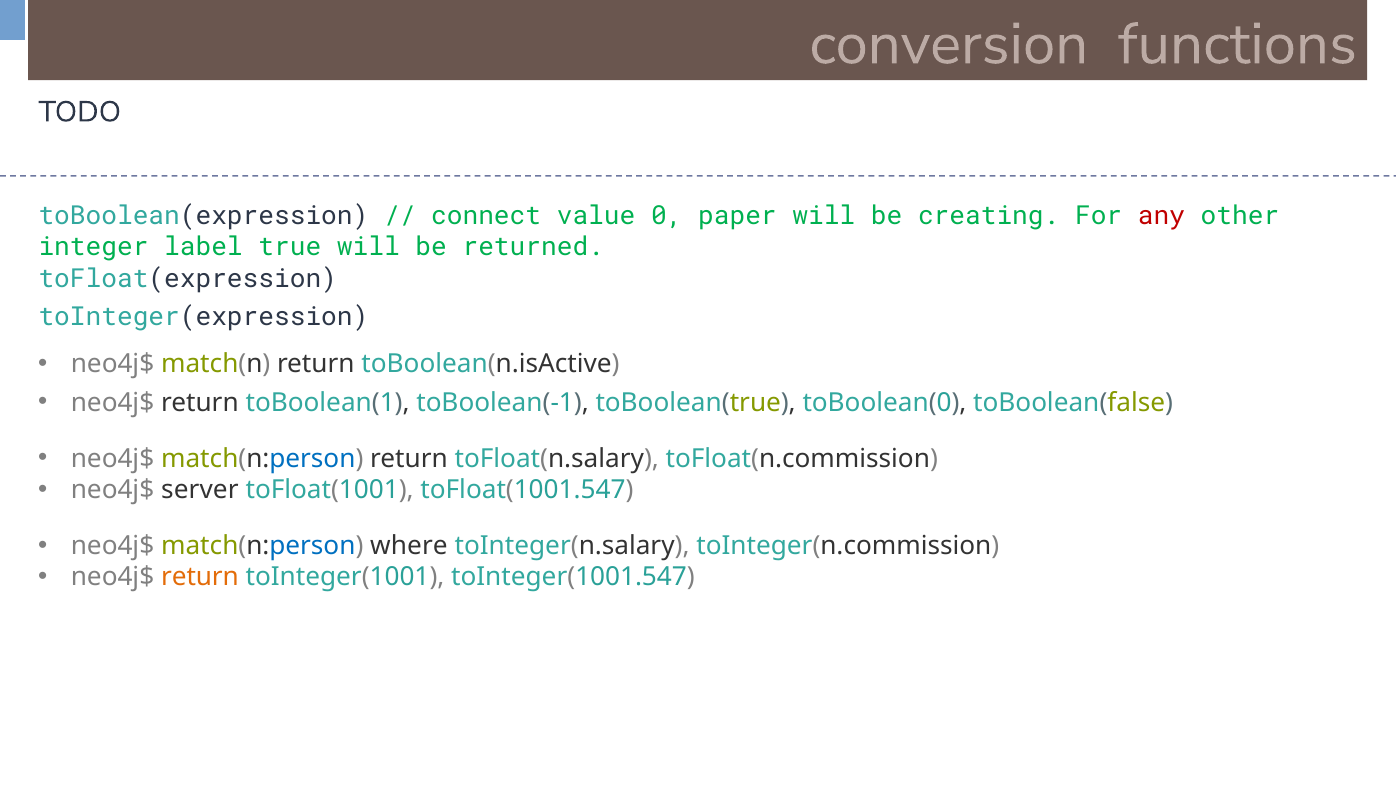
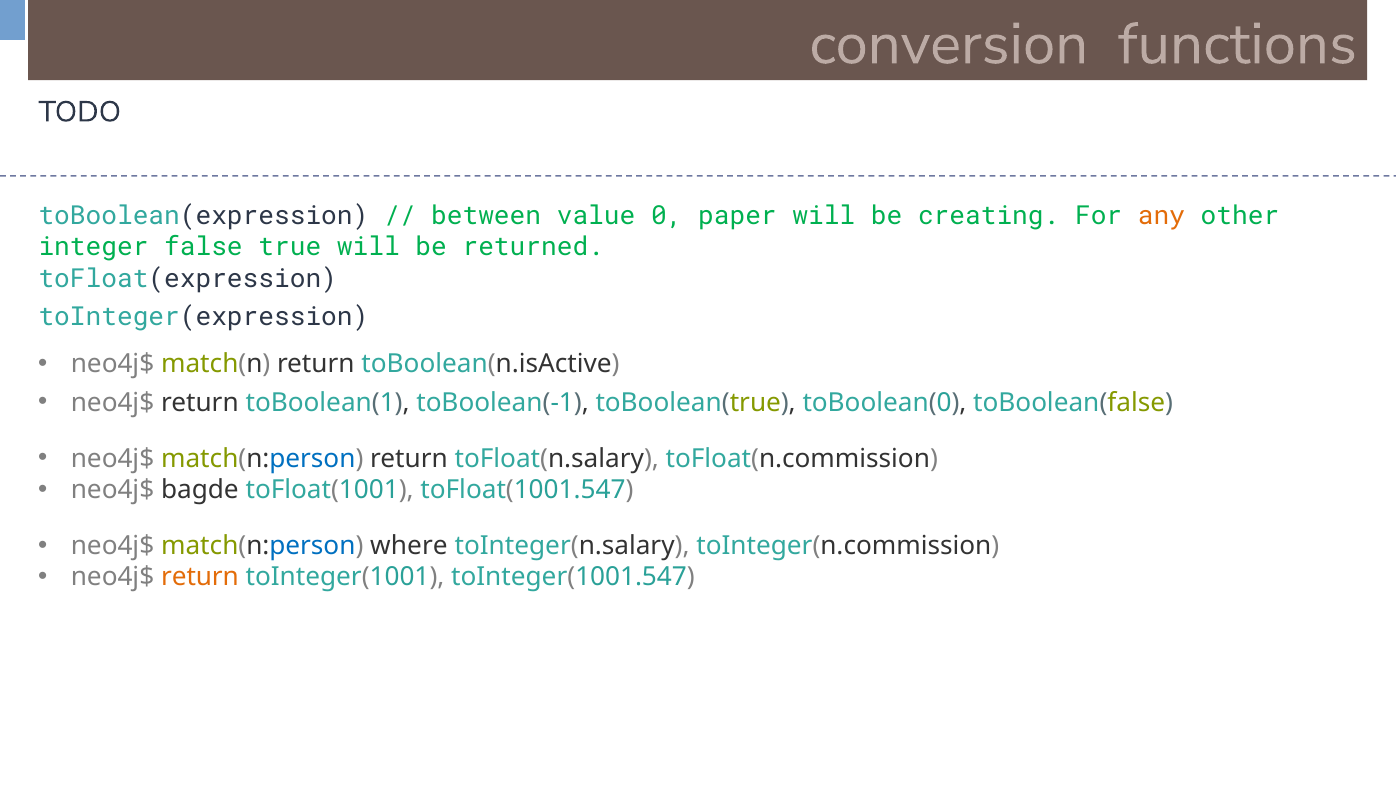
connect: connect -> between (486, 216)
any colour: red -> orange (1161, 216)
label: label -> false (203, 247)
server: server -> bagde (200, 490)
